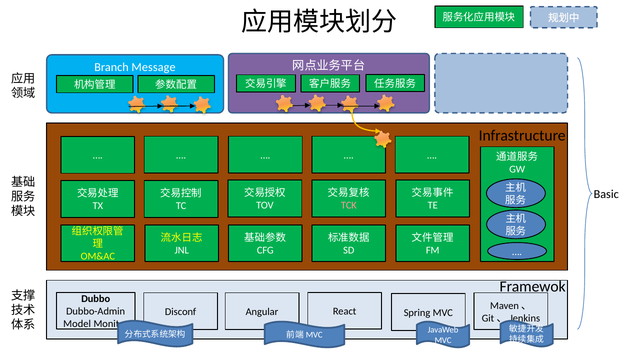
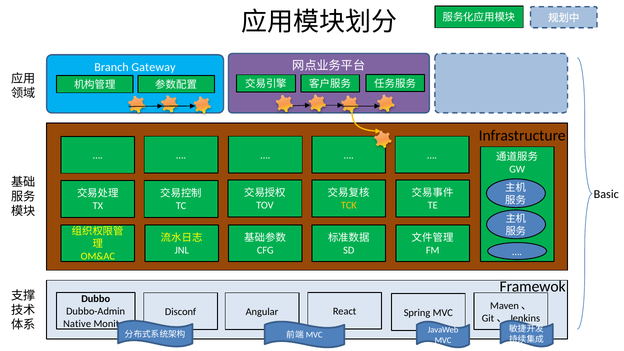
Message: Message -> Gateway (153, 67)
TCK colour: pink -> yellow (349, 206)
Model: Model -> Native (77, 324)
